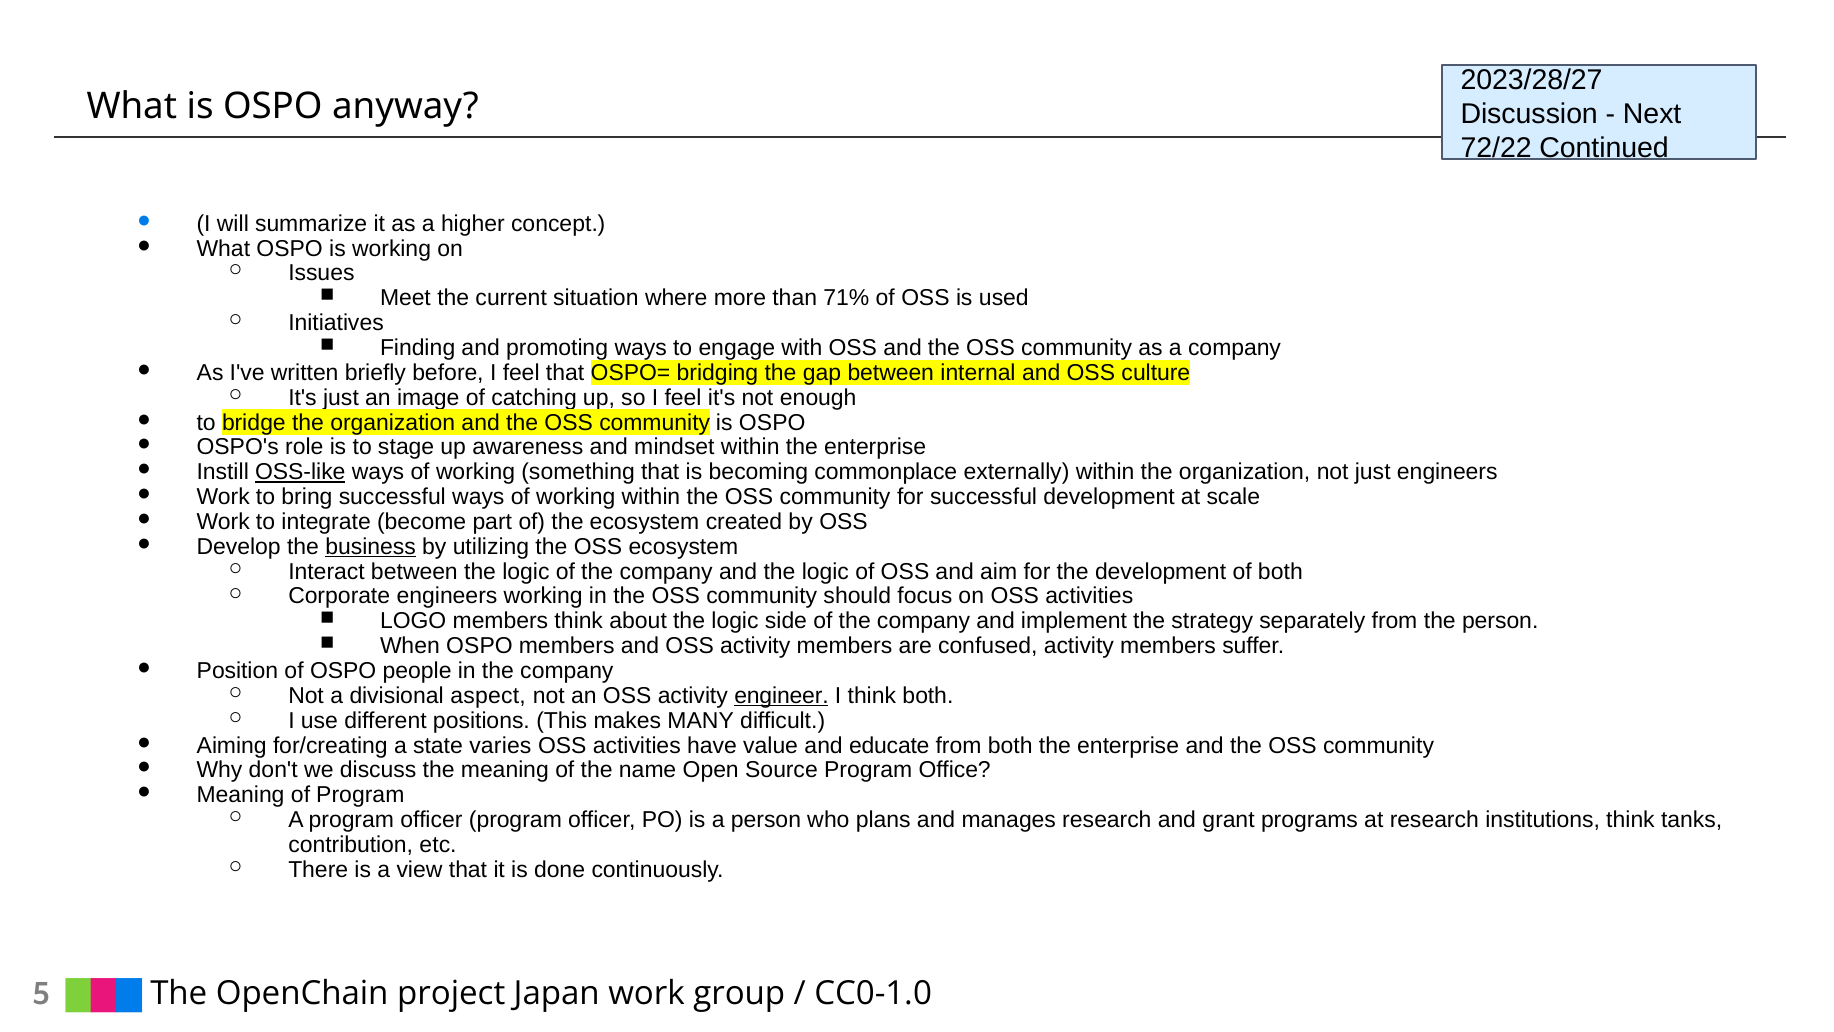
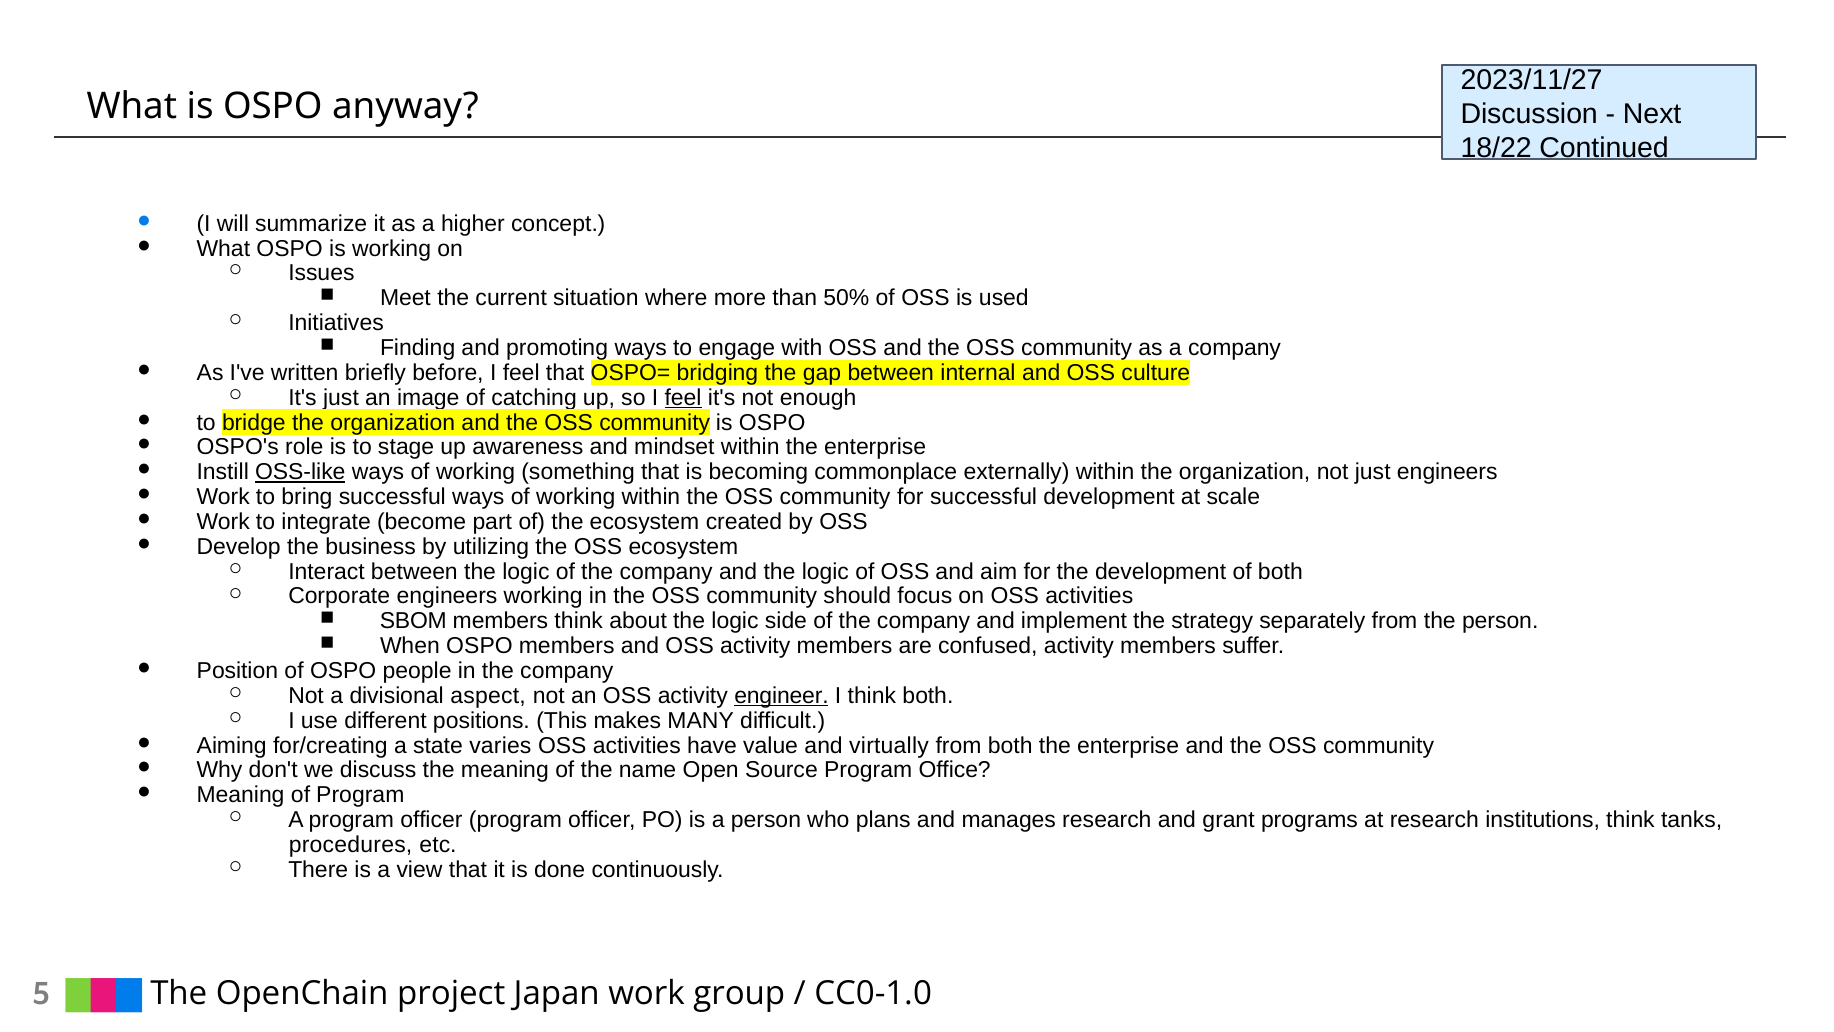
2023/28/27: 2023/28/27 -> 2023/11/27 (1532, 80)
72/22: 72/22 -> 18/22 (1496, 148)
71%: 71% -> 50% (846, 298)
feel underline: none -> present (683, 397)
business underline: present -> none (371, 547)
LOGO: LOGO -> SBOM (413, 621)
educate: educate -> virtually (889, 745)
contribution: contribution -> procedures (351, 845)
